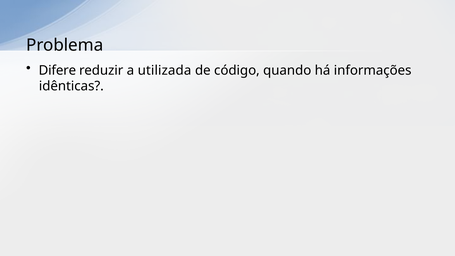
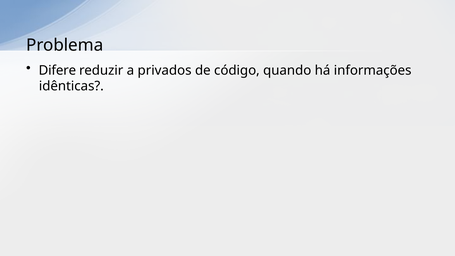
utilizada: utilizada -> privados (165, 70)
